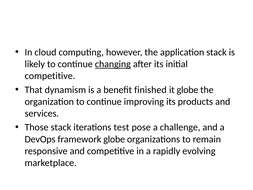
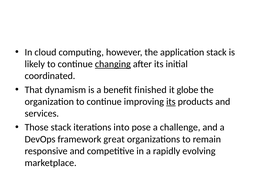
competitive: competitive -> coordinated (50, 76)
its underline: none -> present (171, 101)
test: test -> into (121, 127)
framework globe: globe -> great (114, 139)
